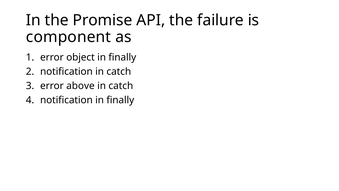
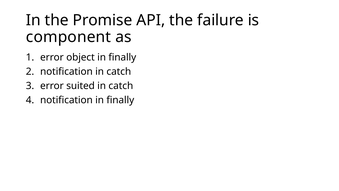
above: above -> suited (81, 86)
